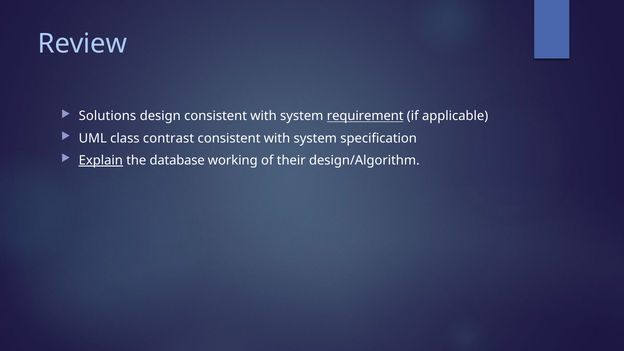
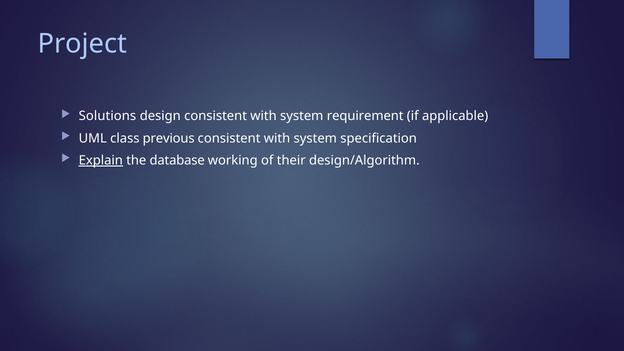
Review: Review -> Project (82, 44)
requirement underline: present -> none (365, 116)
contrast: contrast -> previous (169, 138)
